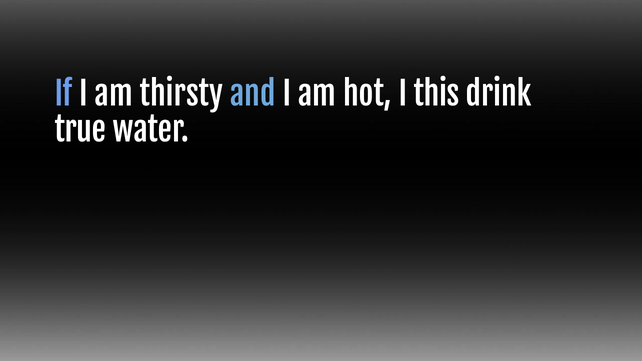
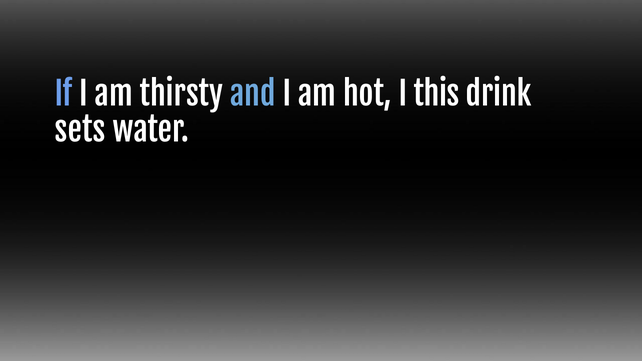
true: true -> sets (80, 131)
